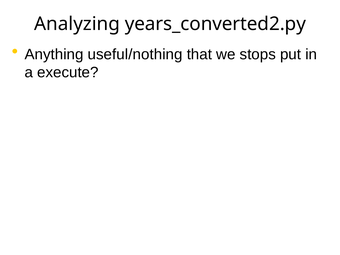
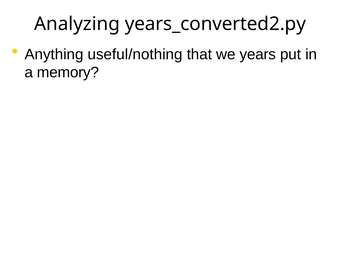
stops: stops -> years (258, 54)
execute: execute -> memory (68, 72)
